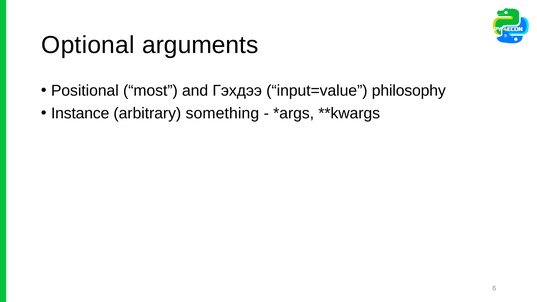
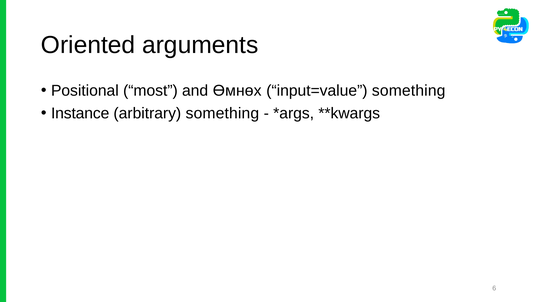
Optional: Optional -> Oriented (88, 45)
Гэхдээ: Гэхдээ -> Өмнөх (237, 91)
input=value philosophy: philosophy -> something (409, 91)
